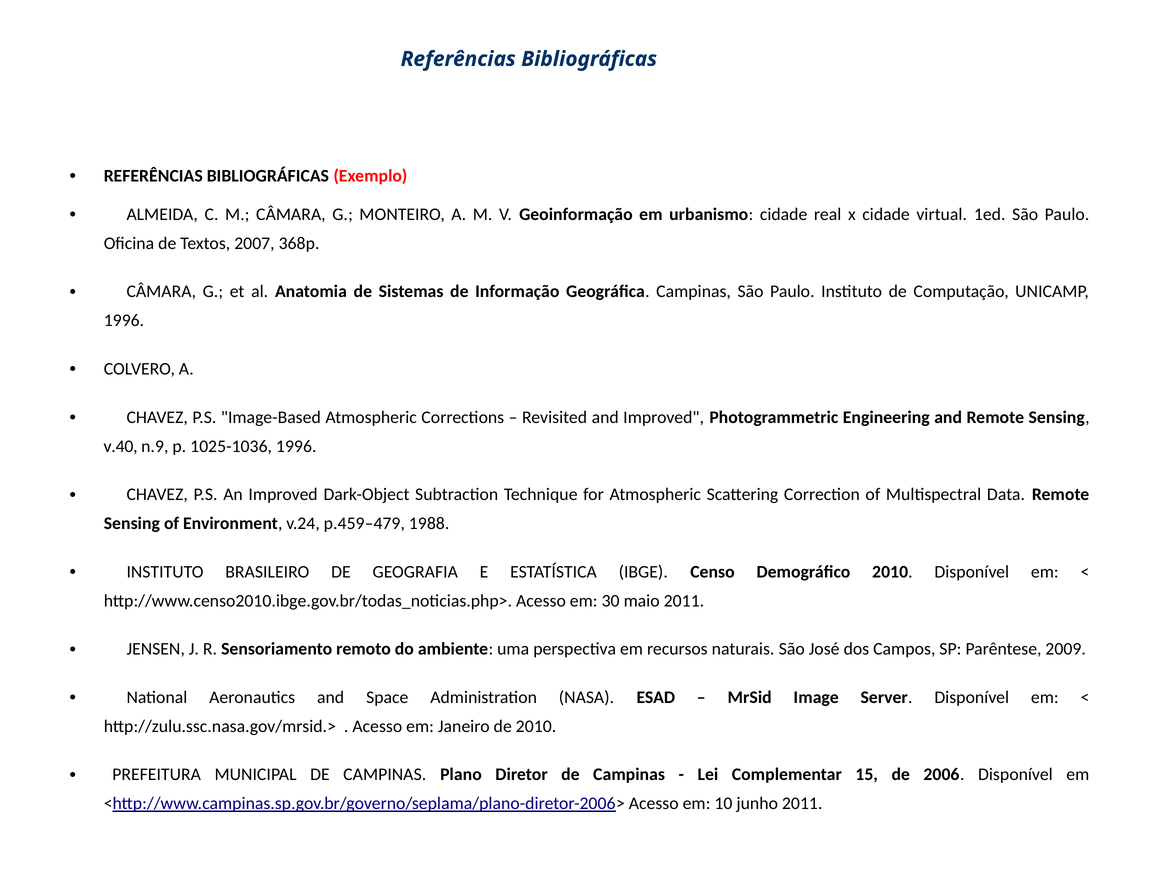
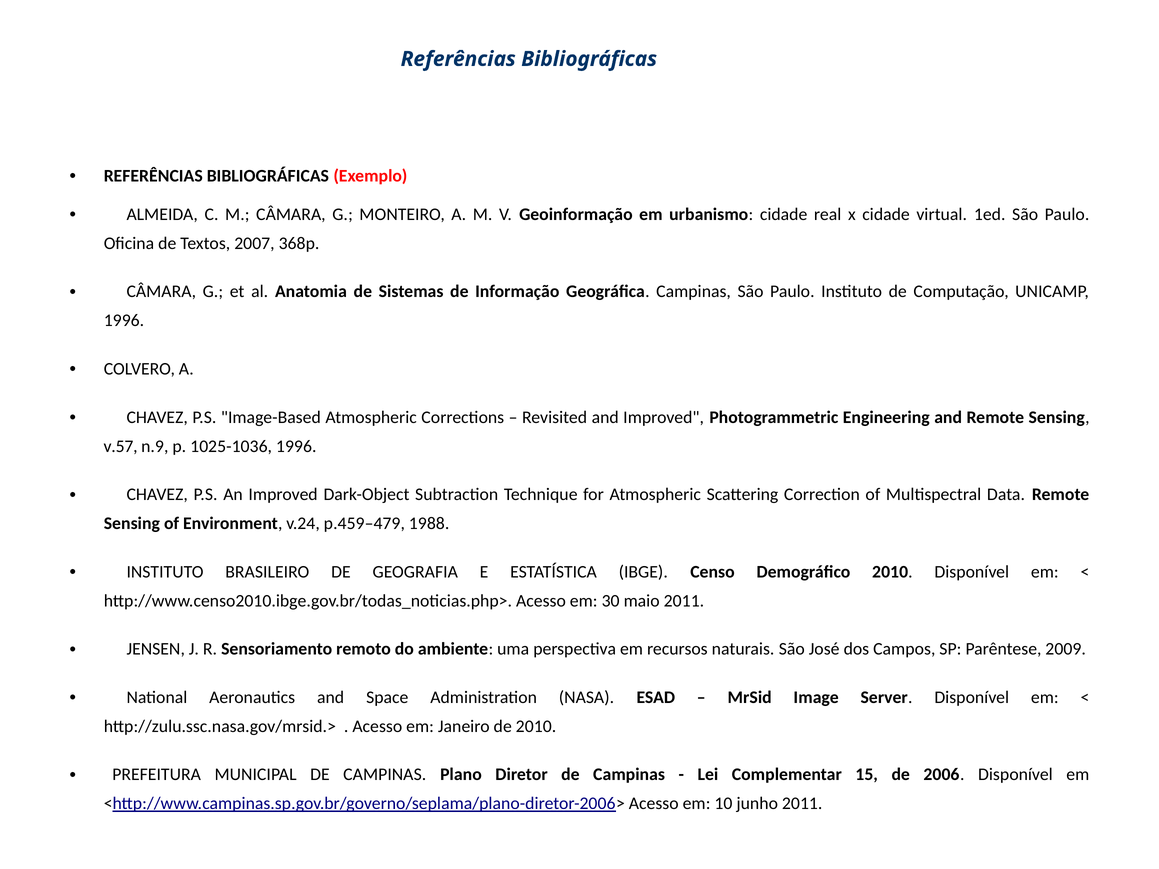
v.40: v.40 -> v.57 (121, 446)
